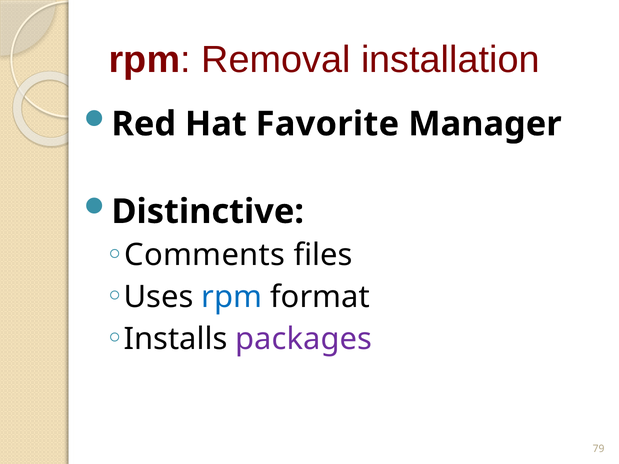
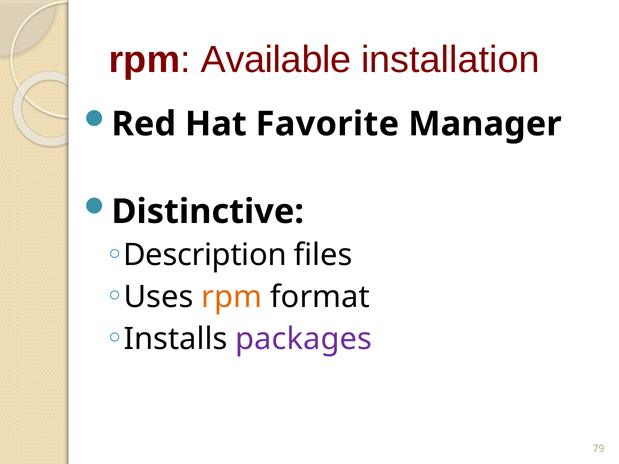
Removal: Removal -> Available (276, 60)
Comments: Comments -> Description (205, 255)
rpm colour: blue -> orange (232, 297)
